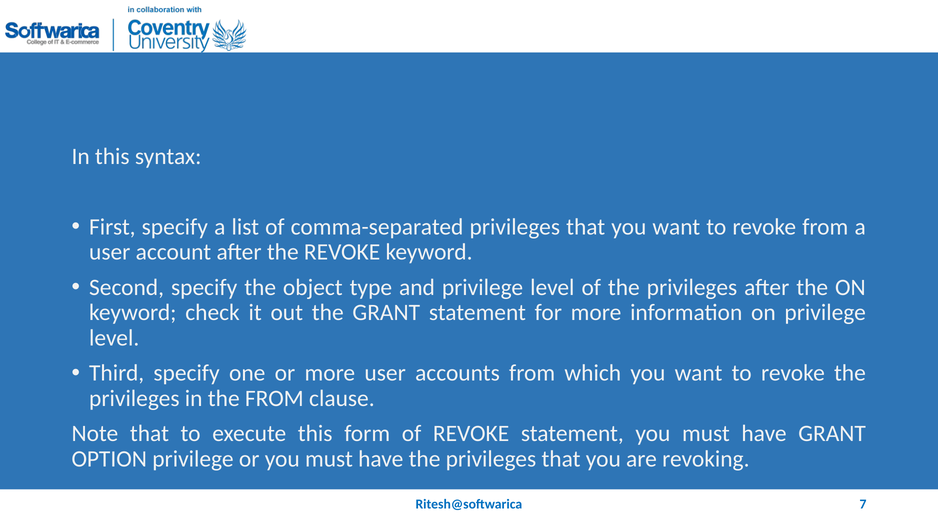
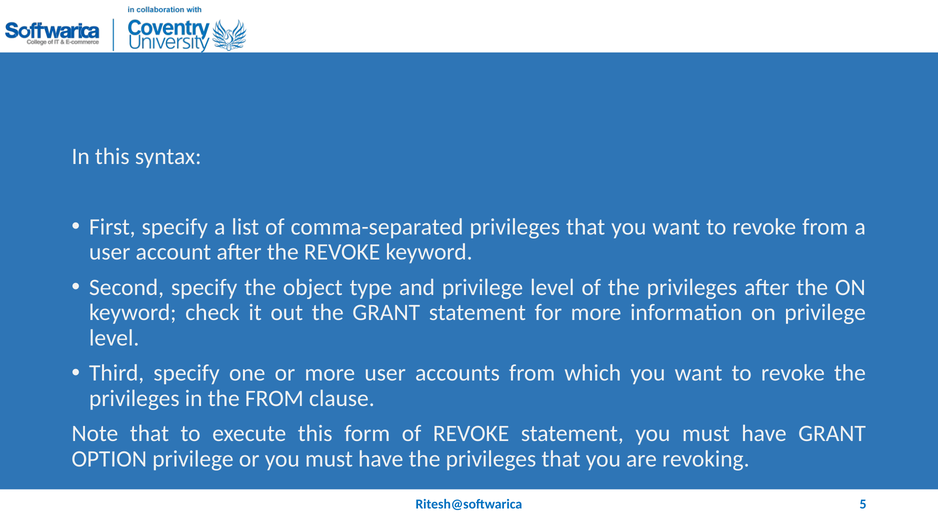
7: 7 -> 5 (863, 504)
